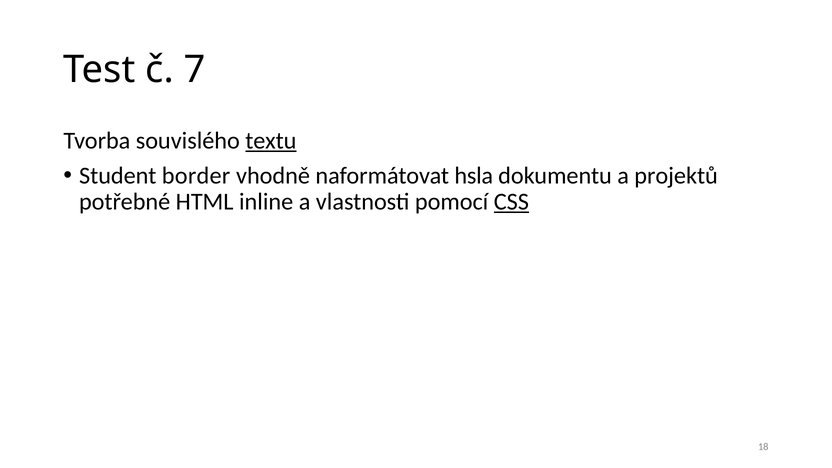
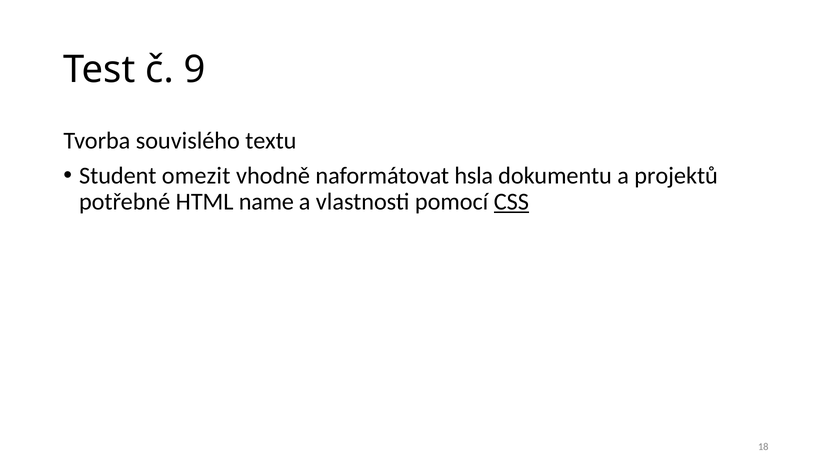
7: 7 -> 9 (195, 70)
textu underline: present -> none (271, 141)
border: border -> omezit (196, 176)
inline: inline -> name (266, 202)
